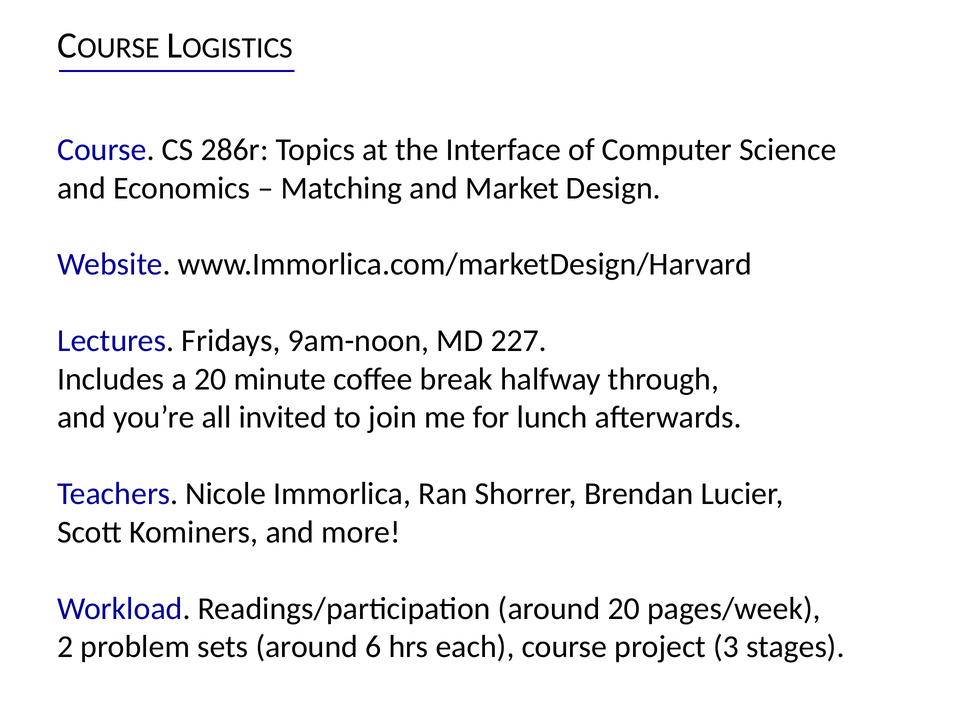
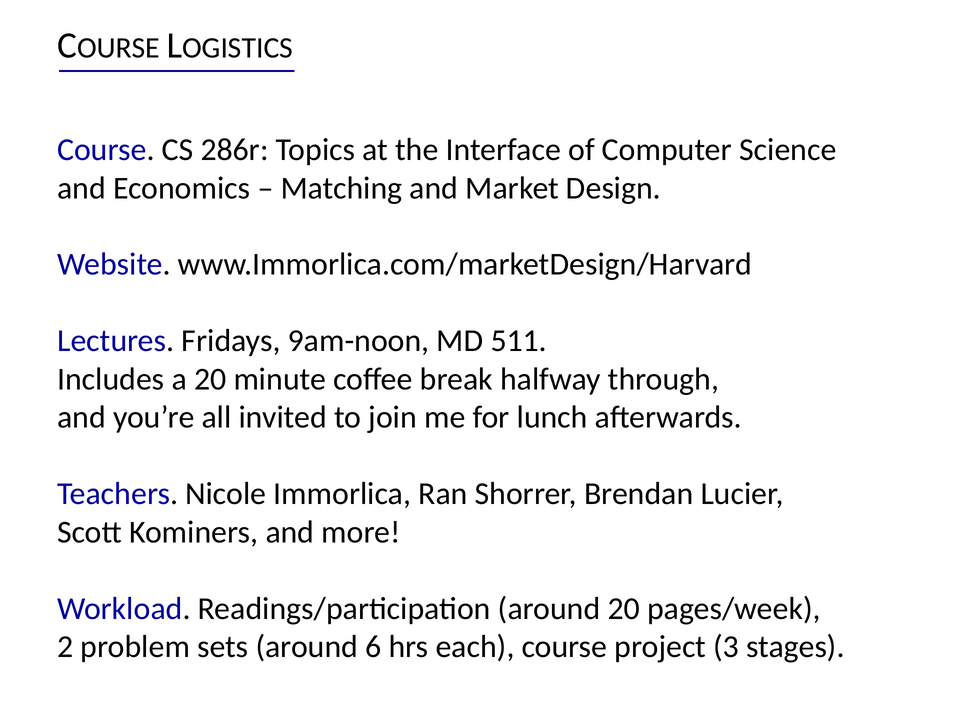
227: 227 -> 511 (519, 341)
